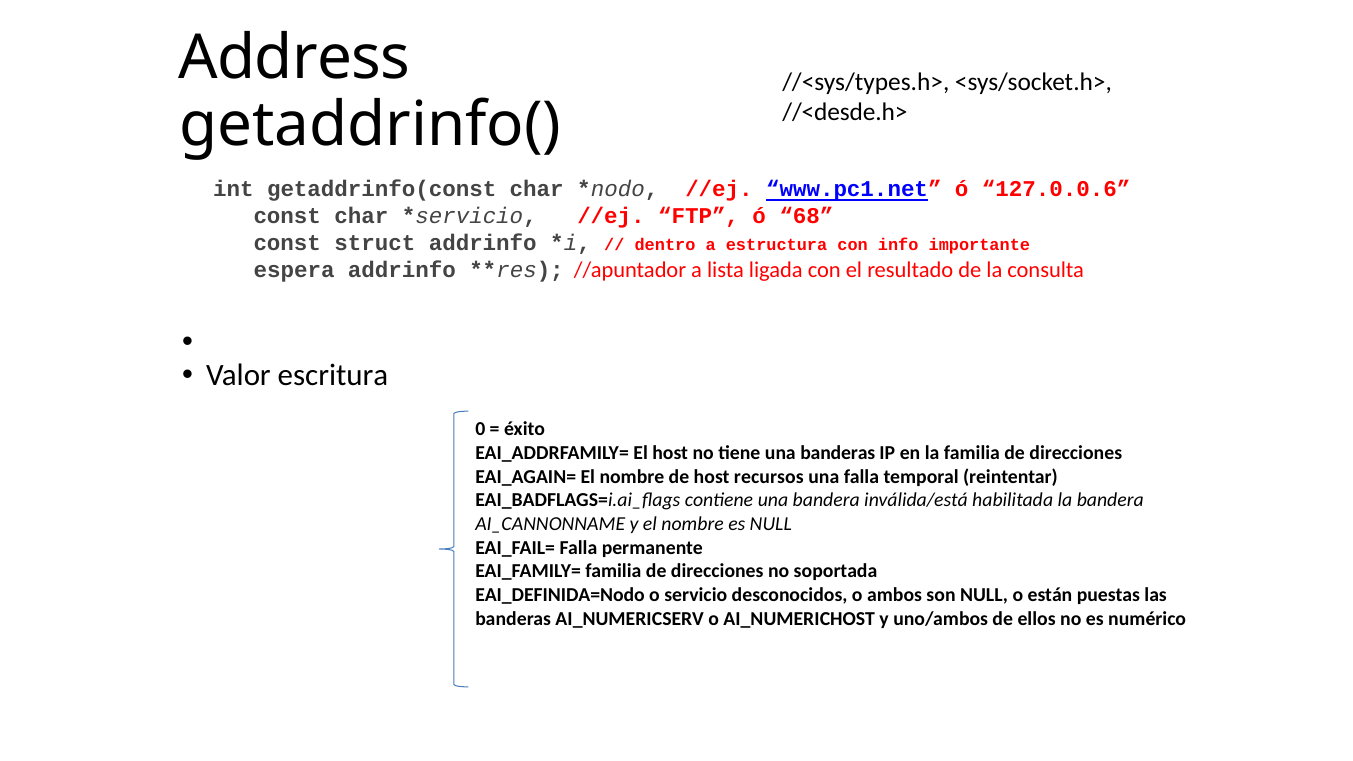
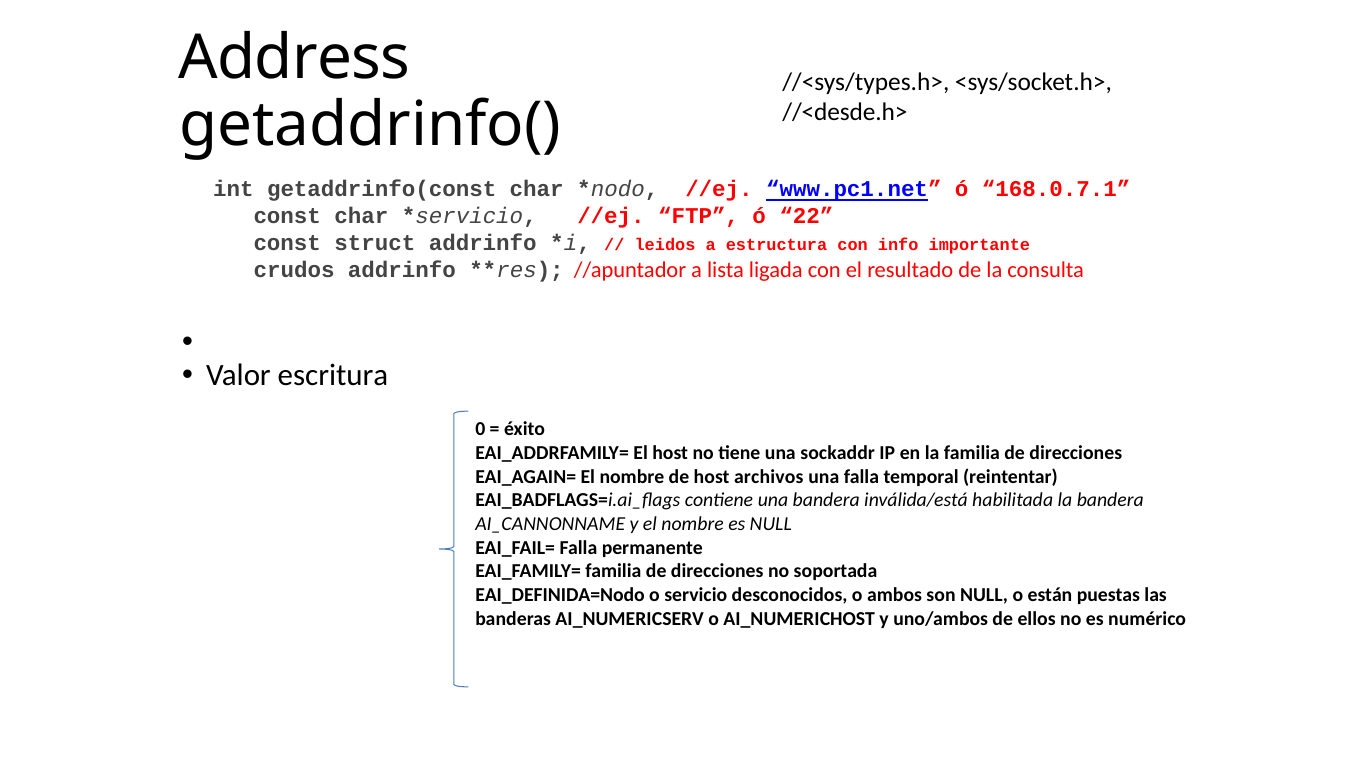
127.0.0.6: 127.0.0.6 -> 168.0.7.1 (1056, 189)
68: 68 -> 22 (806, 216)
dentro: dentro -> leidos (665, 245)
espera: espera -> crudos (294, 270)
una banderas: banderas -> sockaddr (838, 453)
recursos: recursos -> archivos (769, 477)
